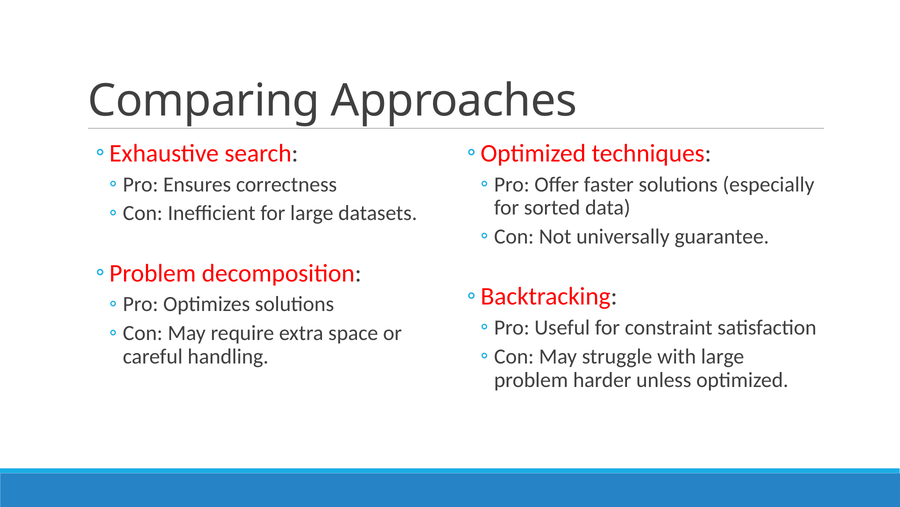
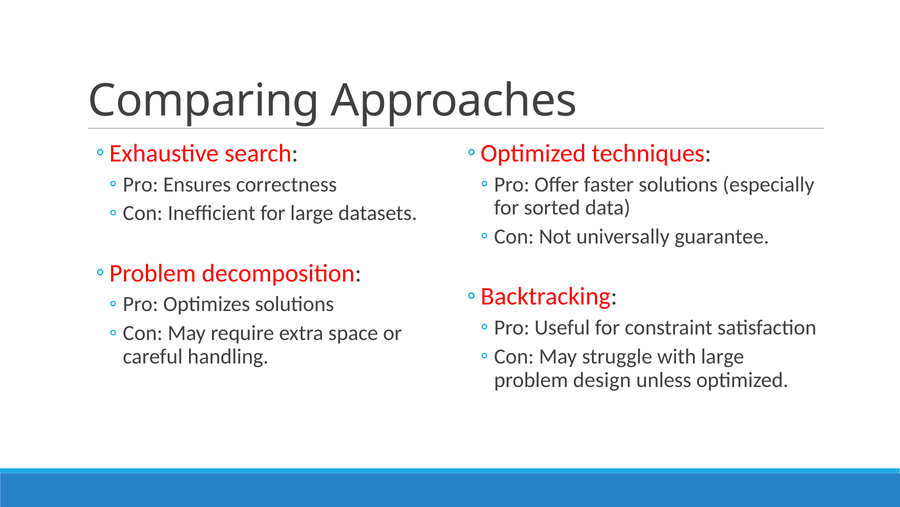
harder: harder -> design (602, 379)
